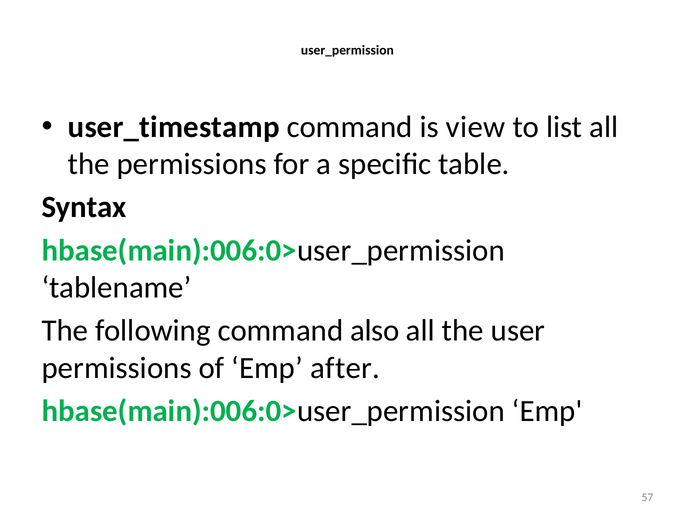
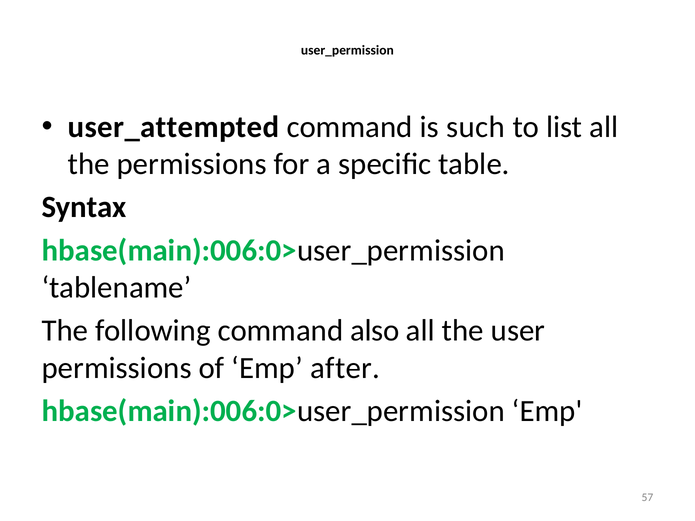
user_timestamp: user_timestamp -> user_attempted (174, 127)
view: view -> such (476, 127)
